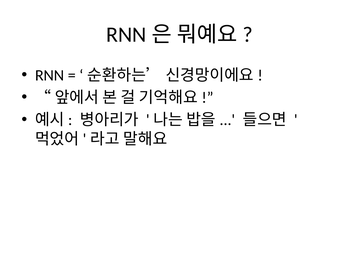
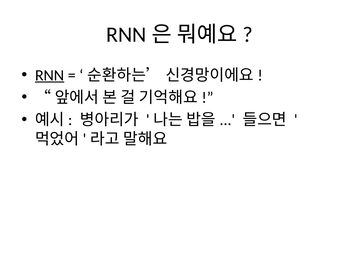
RNN underline: none -> present (50, 75)
